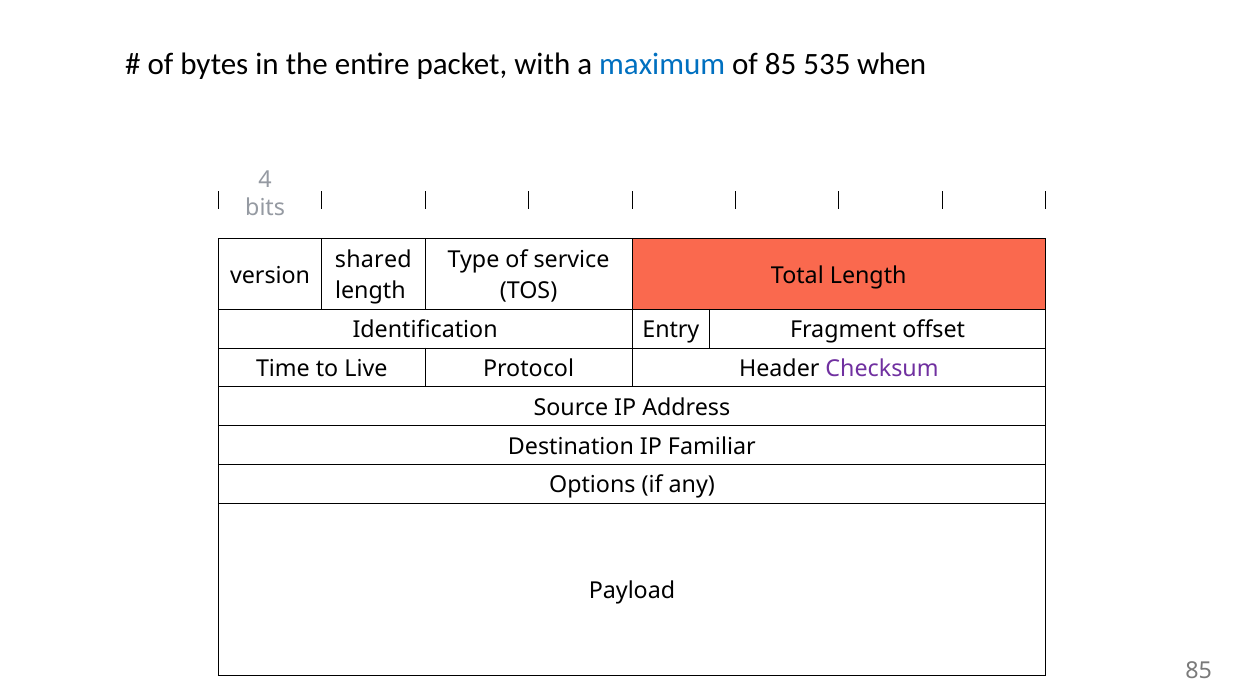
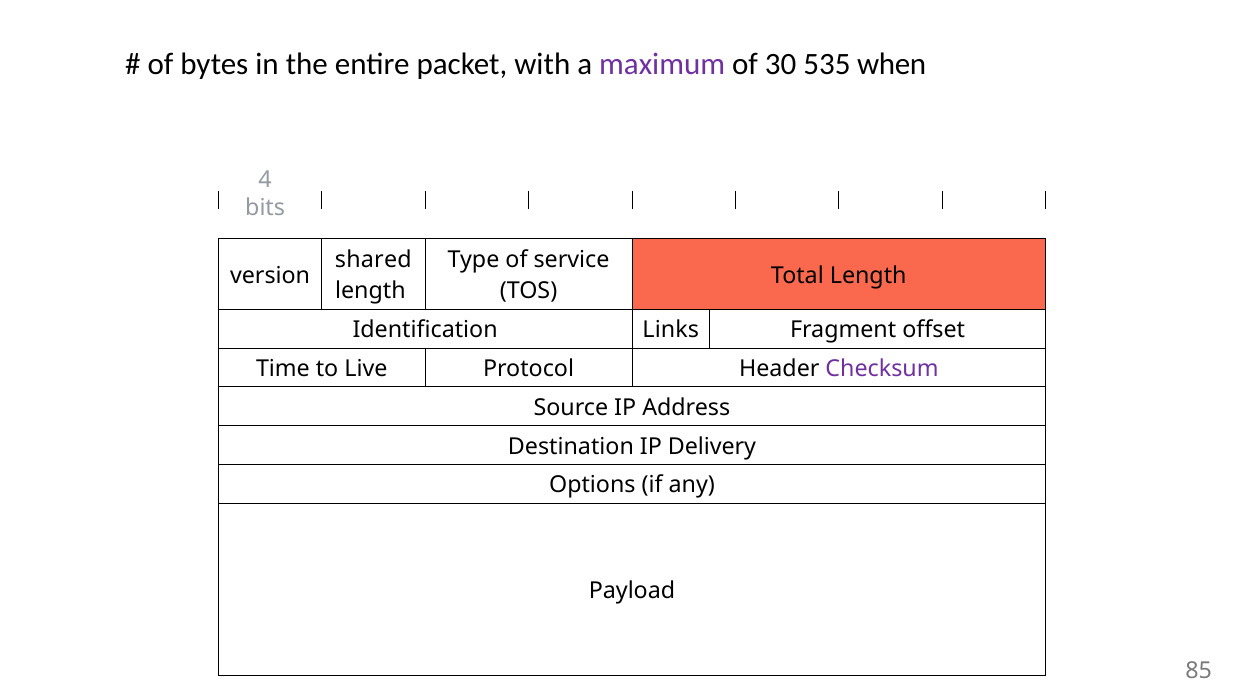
maximum colour: blue -> purple (662, 64)
of 85: 85 -> 30 (781, 64)
Entry: Entry -> Links (671, 330)
Familiar: Familiar -> Delivery (712, 446)
